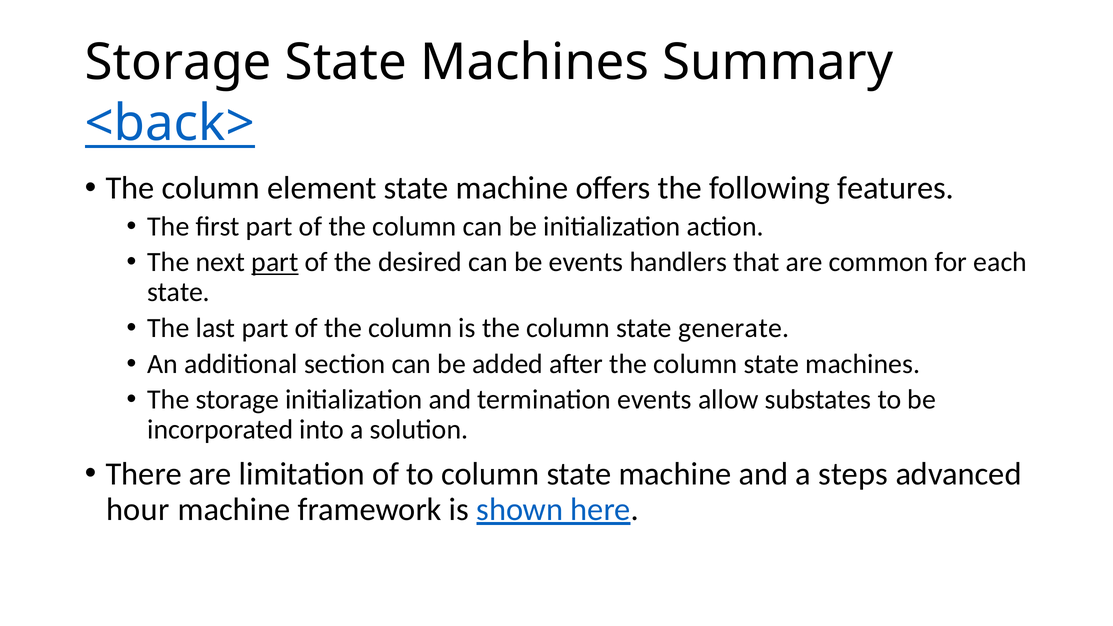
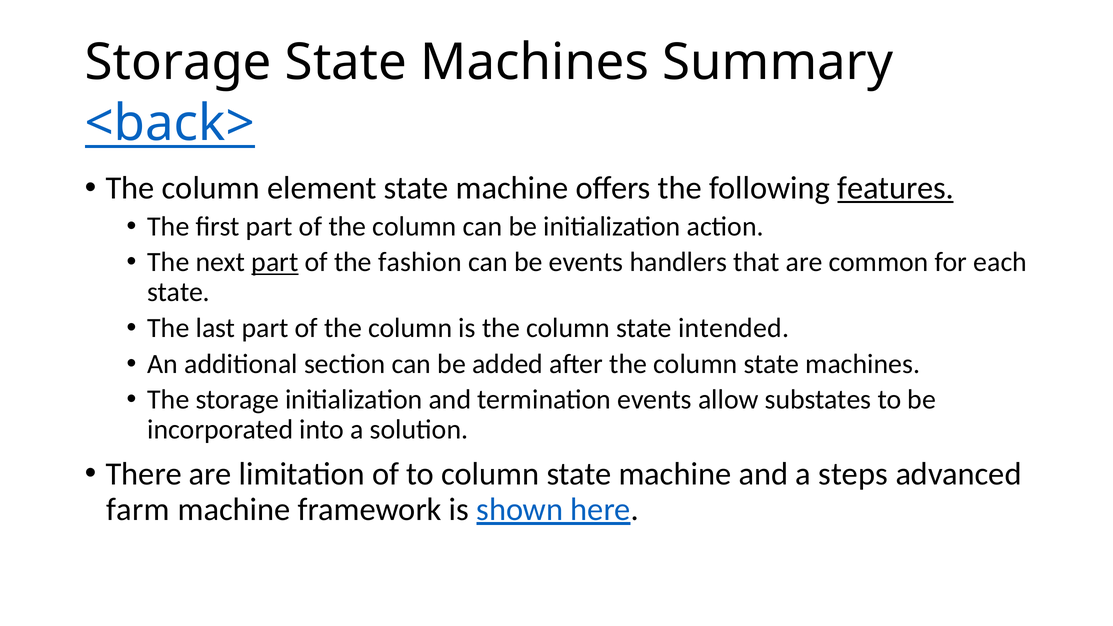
features underline: none -> present (896, 188)
desired: desired -> fashion (420, 262)
generate: generate -> intended (734, 328)
hour: hour -> farm (138, 509)
